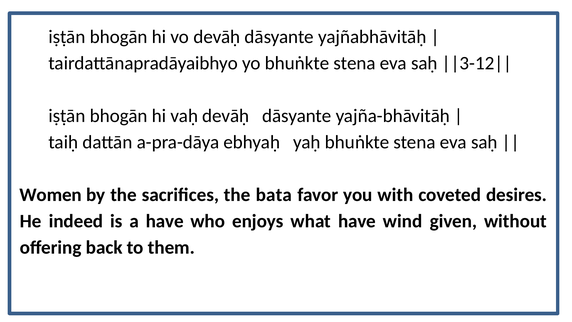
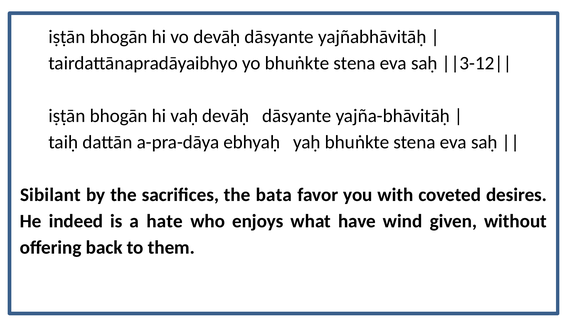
Women: Women -> Sibilant (50, 195)
a have: have -> hate (165, 221)
